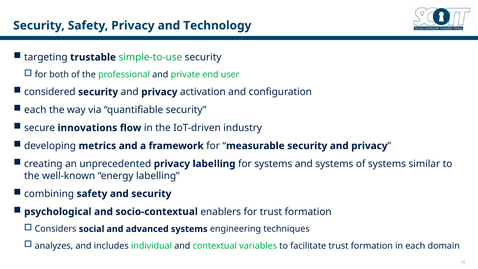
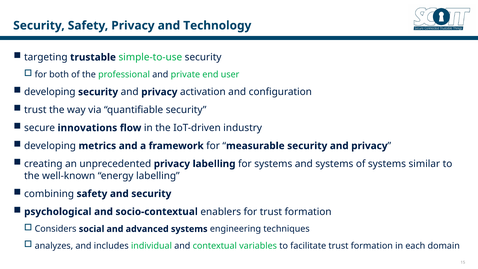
considered: considered -> developing (50, 92)
each: each -> trust (35, 110)
